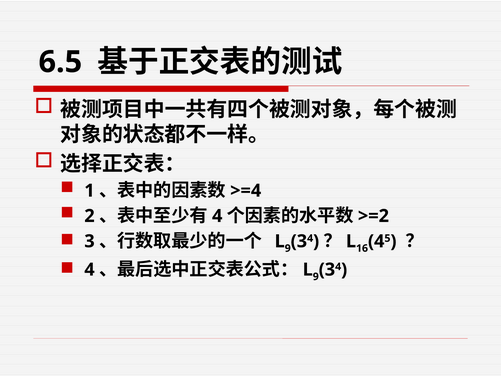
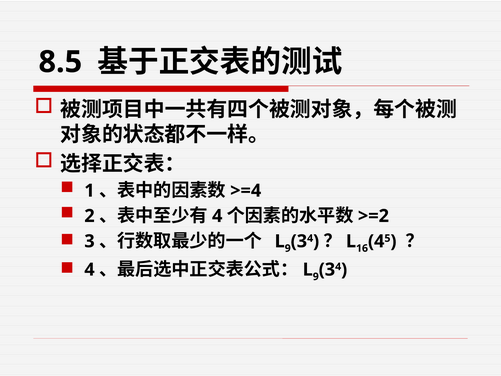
6.5: 6.5 -> 8.5 (60, 62)
